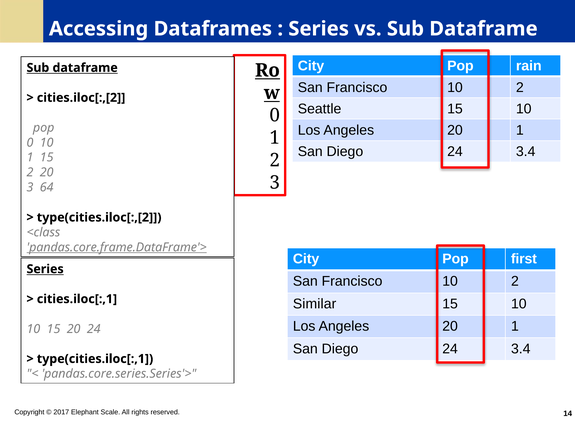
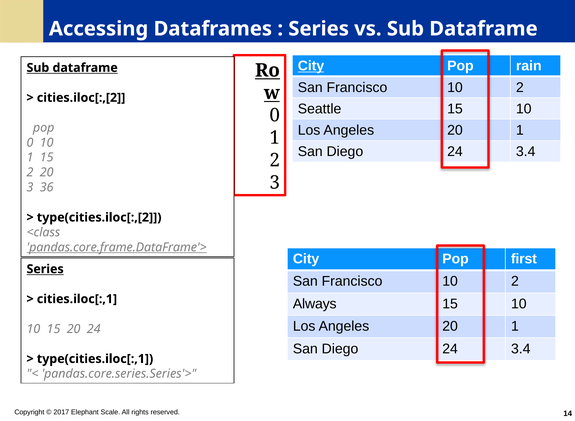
City underline: none -> present (311, 66)
64: 64 -> 36 (47, 187)
Similar: Similar -> Always (315, 304)
